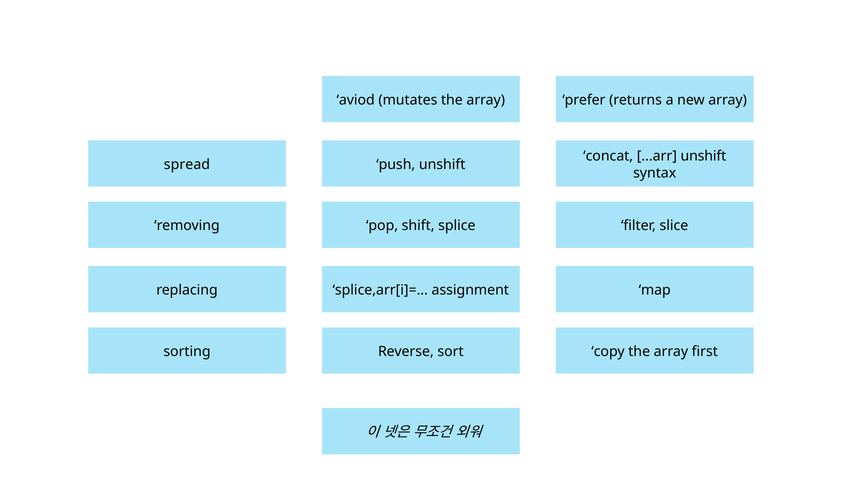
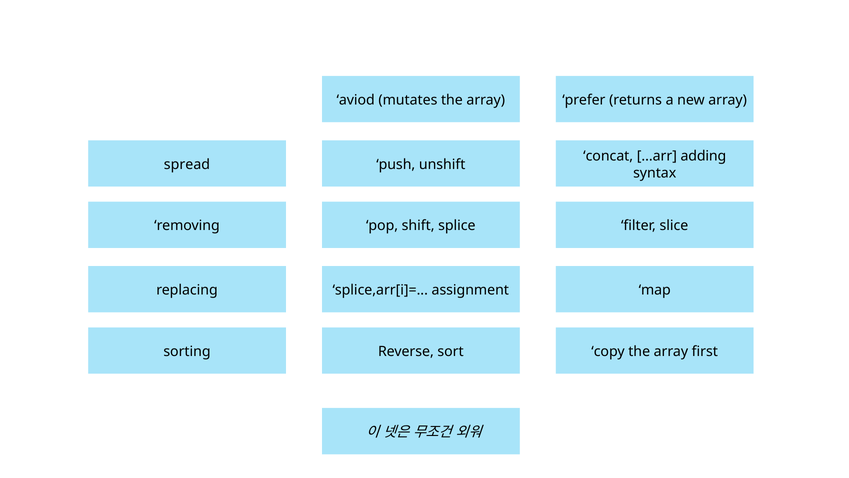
...arr unshift: unshift -> adding (703, 156)
